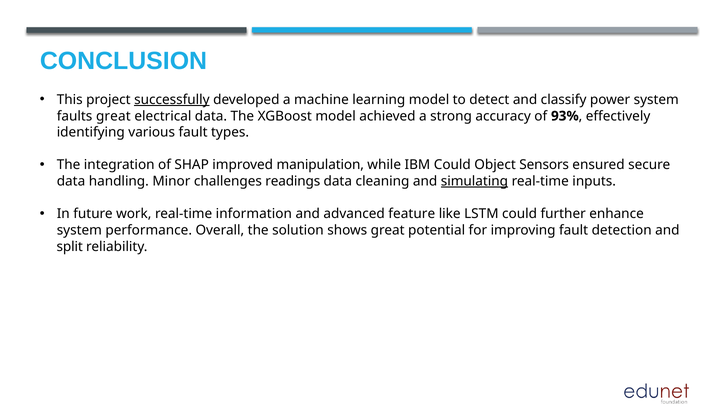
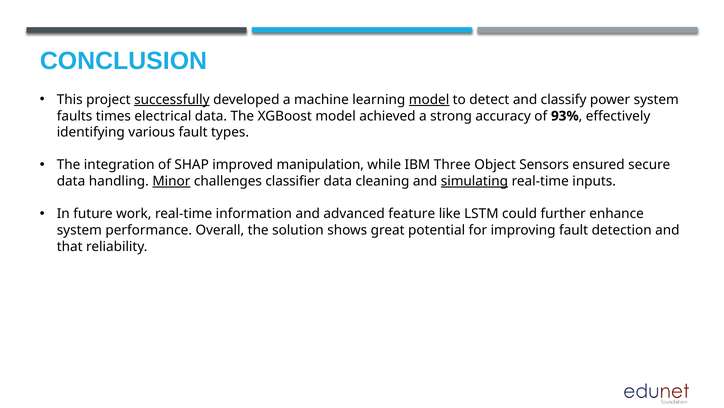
model underline: none -> present (429, 100)
faults great: great -> times (113, 116)
IBM Could: Could -> Three (452, 165)
Minor underline: none -> present (171, 181)
readings: readings -> classifier (293, 181)
split: split -> that (70, 246)
